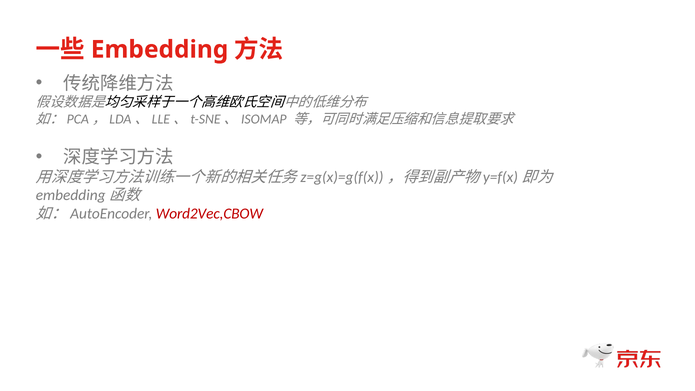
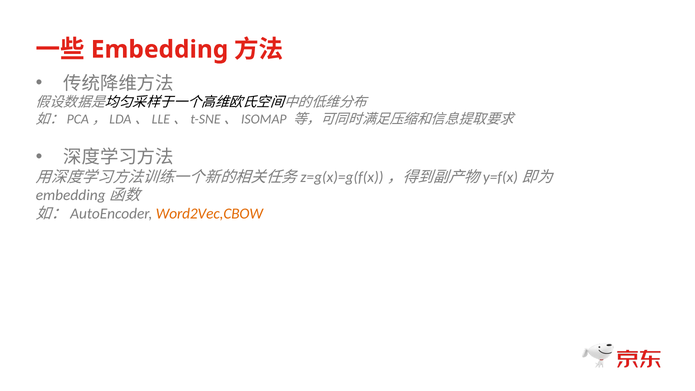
Word2Vec,CBOW colour: red -> orange (209, 214)
